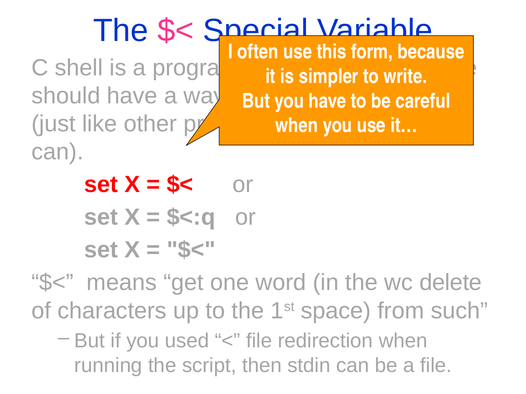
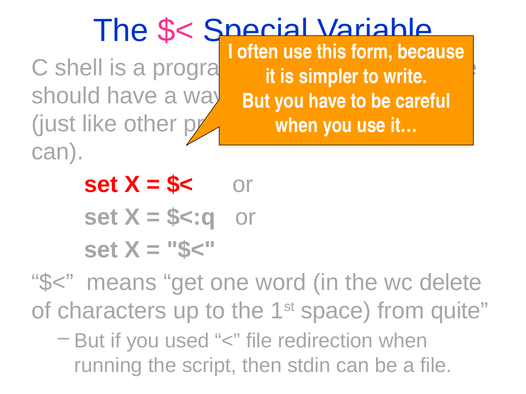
such: such -> quite (459, 311)
